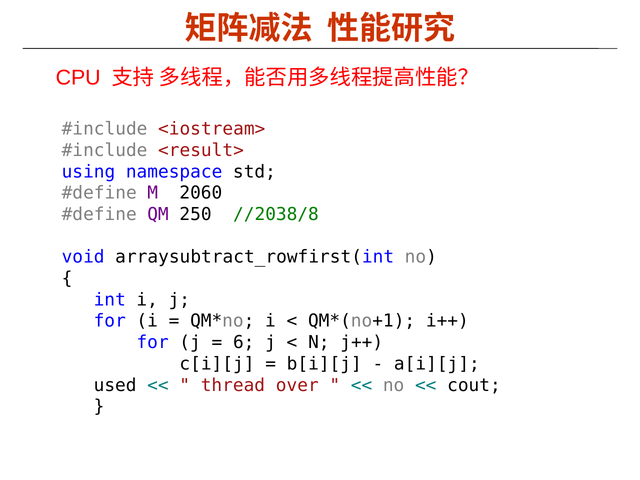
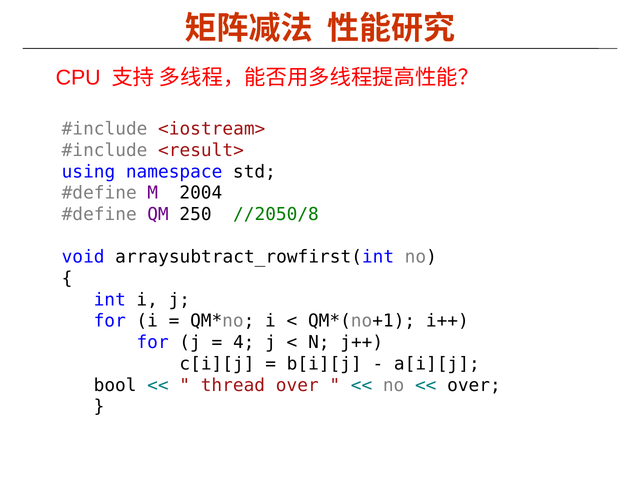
2060: 2060 -> 2004 (201, 193)
//2038/8: //2038/8 -> //2050/8 (276, 214)
6: 6 -> 4 (244, 342)
used: used -> bool (115, 385)
cout: cout -> over (474, 385)
